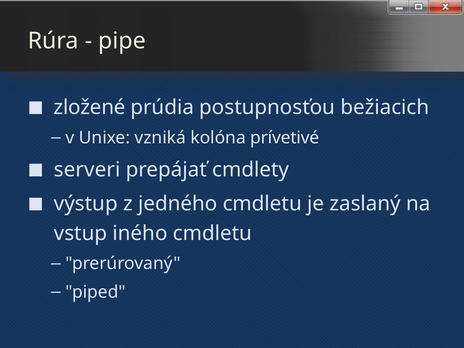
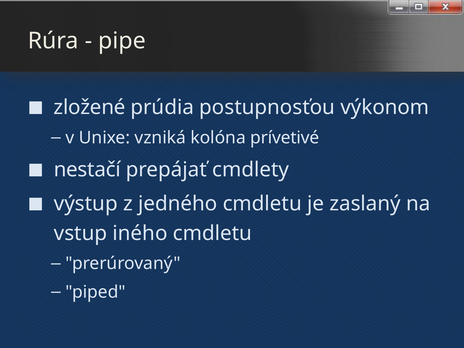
bežiacich: bežiacich -> výkonom (385, 107)
serveri: serveri -> nestačí (87, 170)
